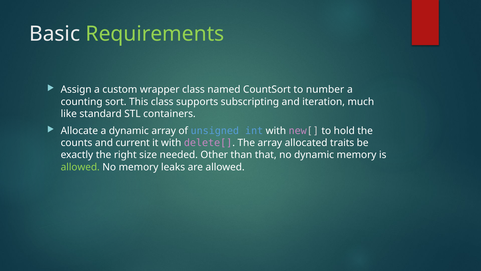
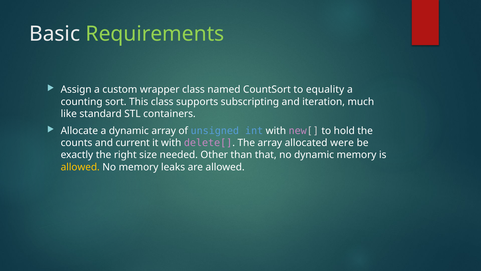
number: number -> equality (325, 90)
traits: traits -> were (342, 143)
allowed colour: light green -> yellow (80, 167)
